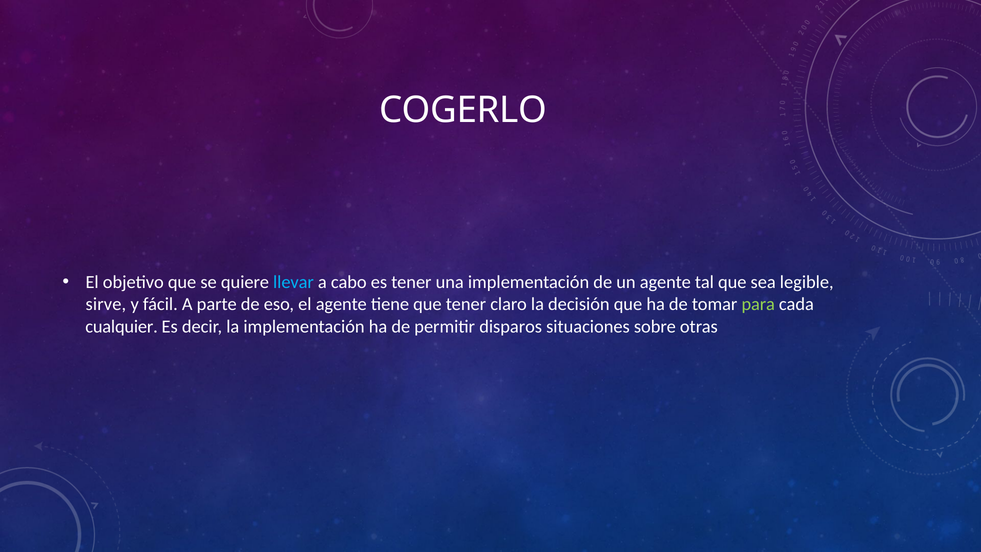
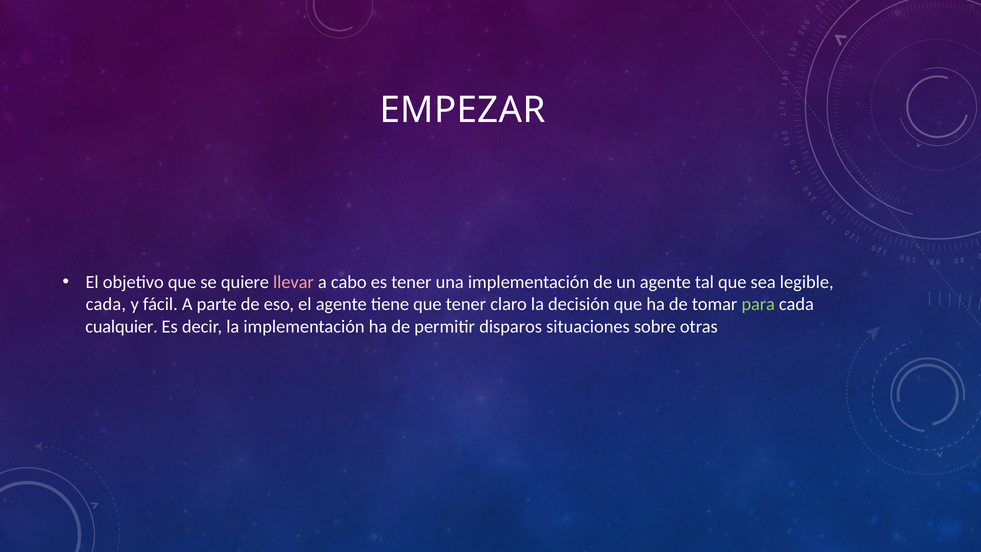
COGERLO: COGERLO -> EMPEZAR (463, 110)
llevar colour: light blue -> pink (293, 282)
sirve: sirve -> cada (106, 304)
